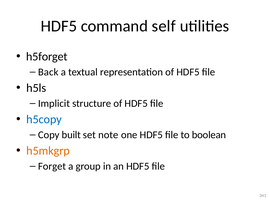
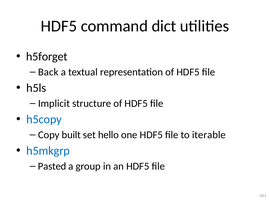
self: self -> dict (164, 26)
note: note -> hello (108, 135)
boolean: boolean -> iterable (209, 135)
h5mkgrp colour: orange -> blue (48, 151)
Forget: Forget -> Pasted (52, 167)
